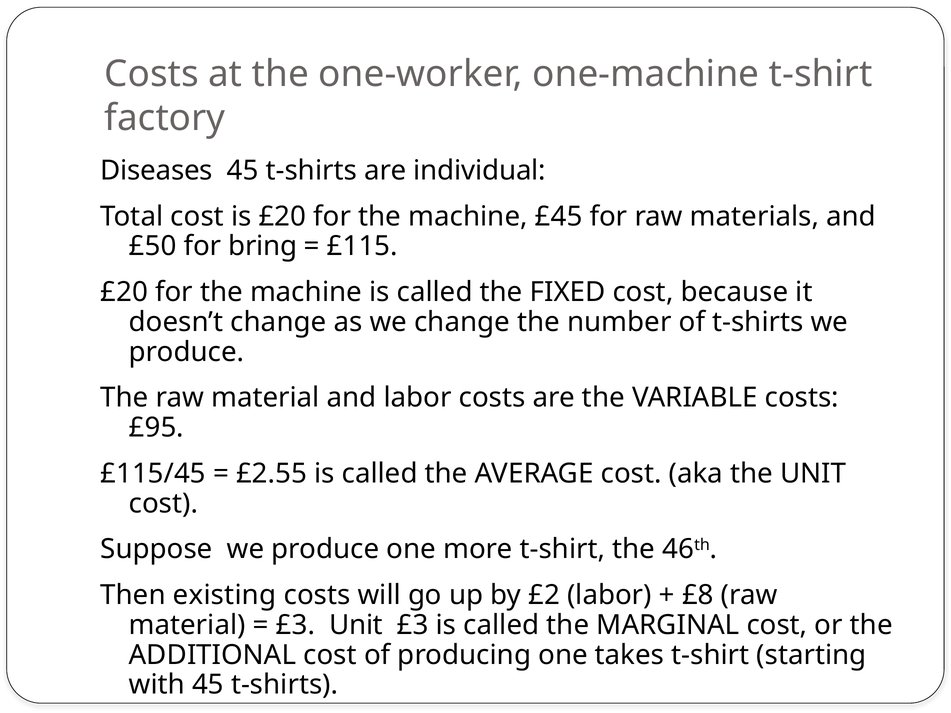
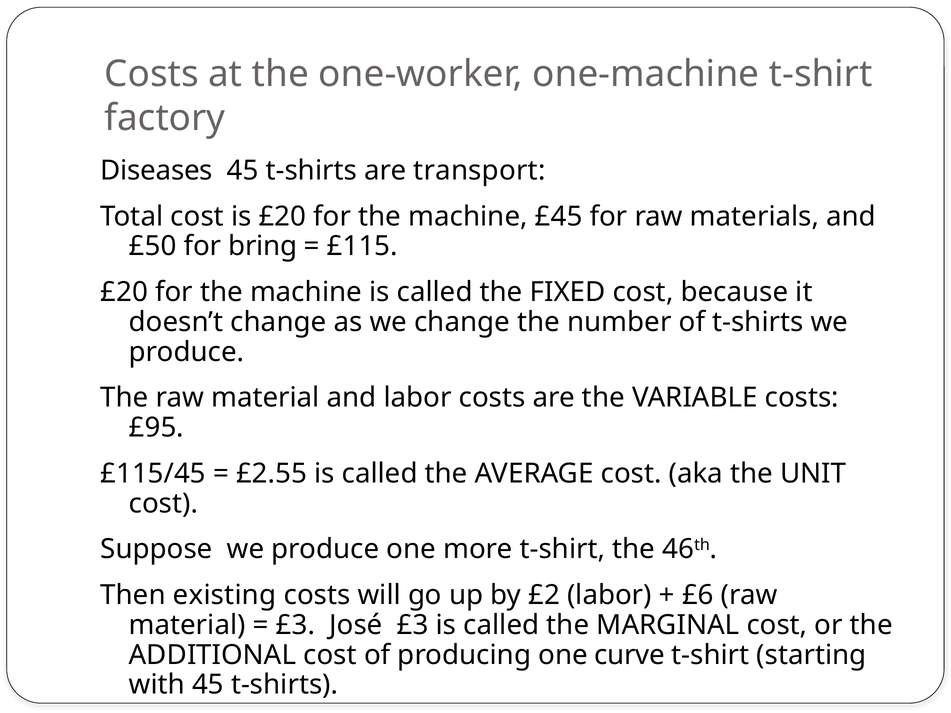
individual: individual -> transport (479, 171)
£8: £8 -> £6 (698, 595)
£3 Unit: Unit -> José (356, 625)
takes: takes -> curve (630, 655)
